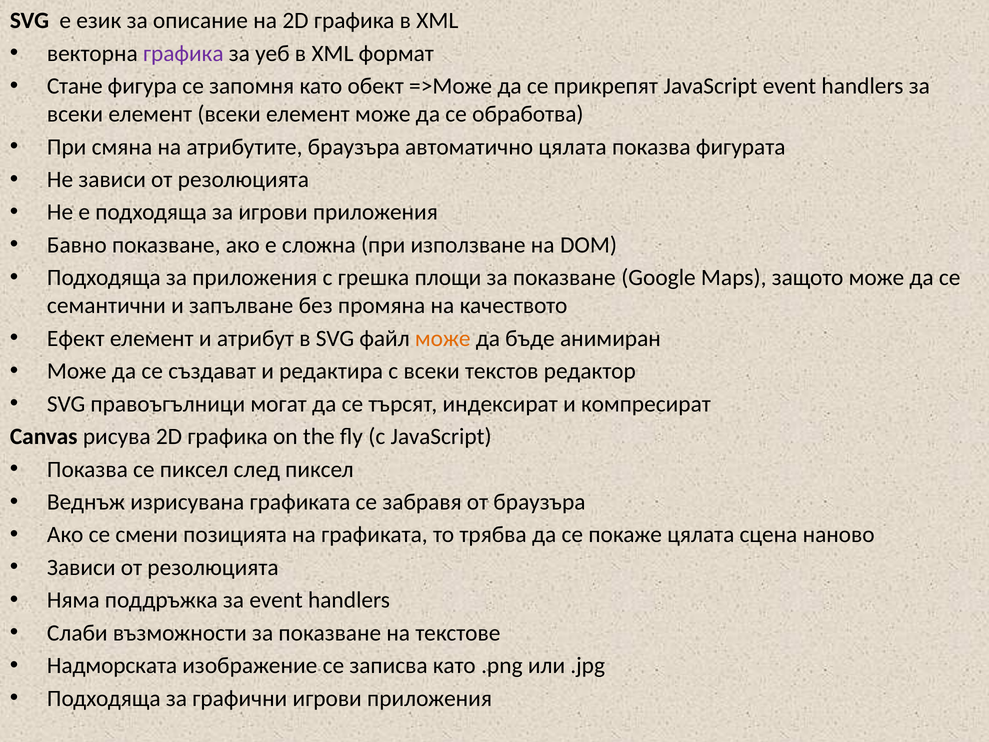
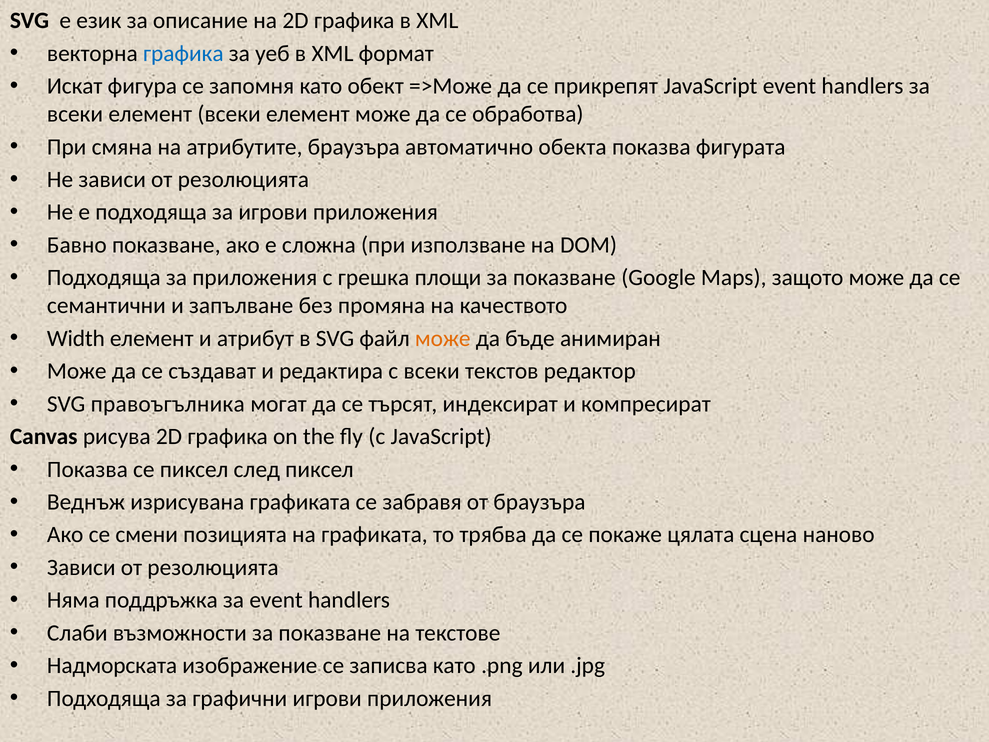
графика colour: purple -> blue (183, 53)
Стане: Стане -> Искат (75, 86)
автоматично цялата: цялата -> обекта (573, 147)
Ефект: Ефект -> Width (76, 338)
правоъгълници: правоъгълници -> правоъгълника (168, 404)
